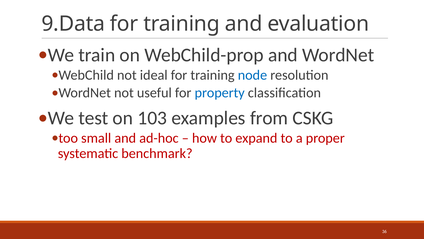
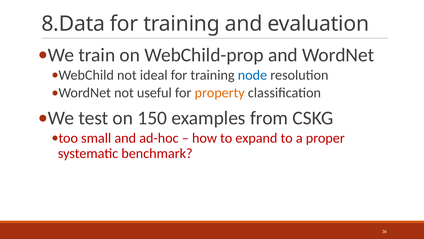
9.Data: 9.Data -> 8.Data (73, 24)
property colour: blue -> orange (220, 93)
103: 103 -> 150 (152, 118)
